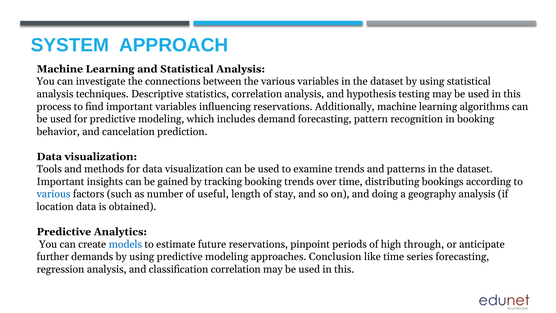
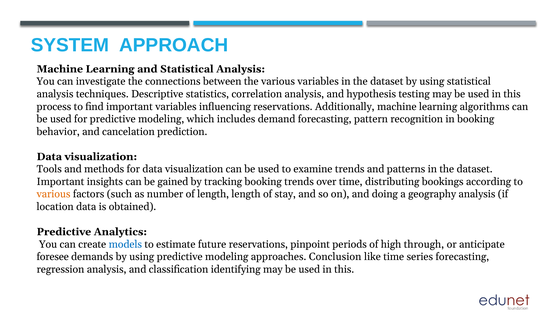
various colour: blue -> orange (54, 194)
of useful: useful -> length (213, 194)
further: further -> foresee (53, 257)
classification correlation: correlation -> identifying (236, 269)
